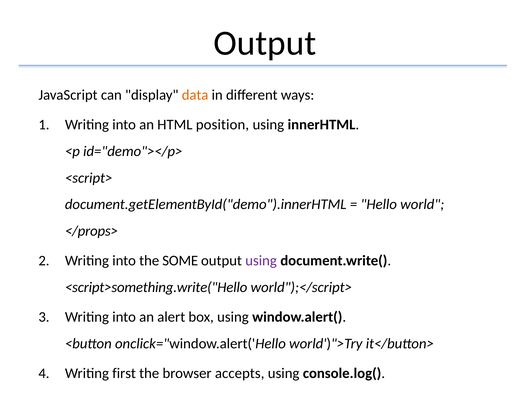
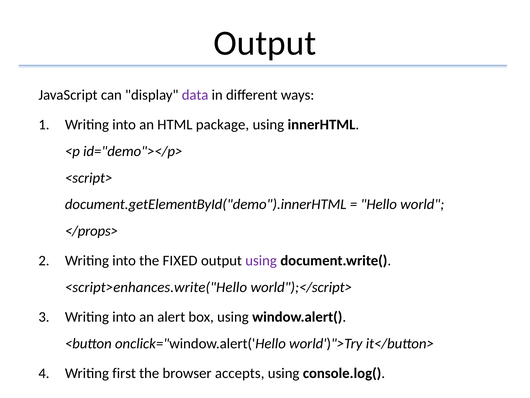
data colour: orange -> purple (195, 95)
position: position -> package (222, 125)
SOME: SOME -> FIXED (180, 260)
<script>something.write("Hello: <script>something.write("Hello -> <script>enhances.write("Hello (156, 287)
